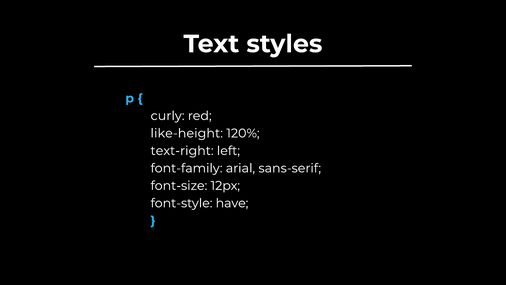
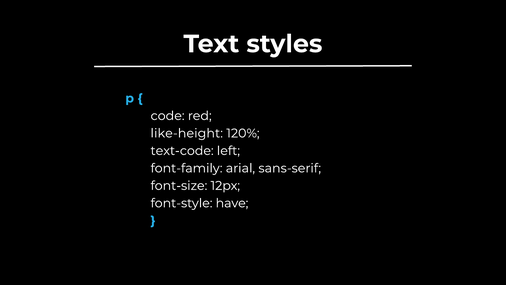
curly: curly -> code (168, 116)
text-right: text-right -> text-code (182, 151)
